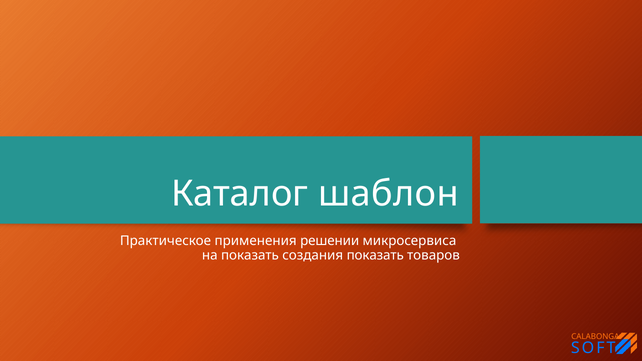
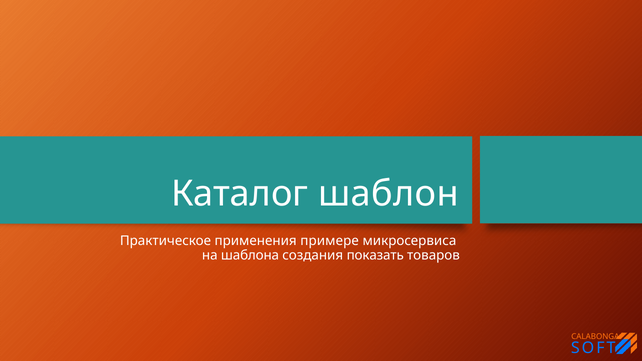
решении: решении -> примере (330, 241)
на показать: показать -> шаблона (250, 255)
